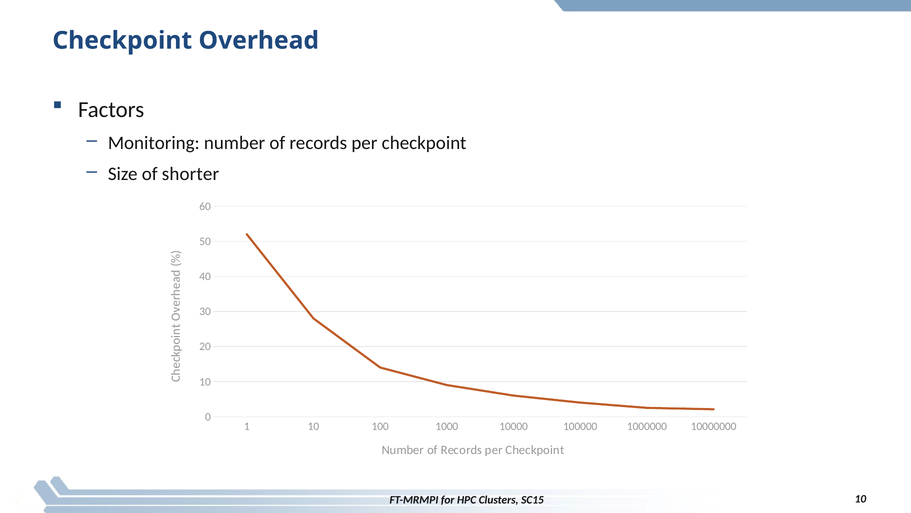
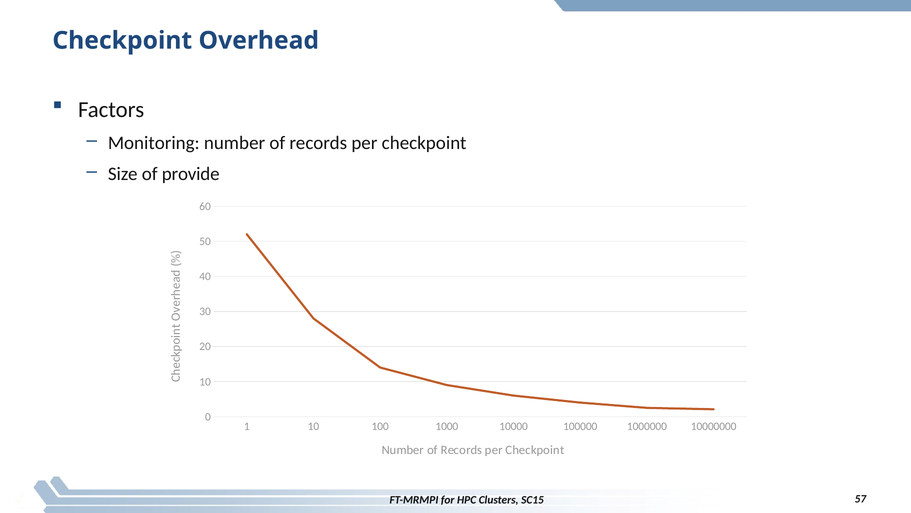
shorter: shorter -> provide (191, 174)
SC15 10: 10 -> 57 (860, 498)
